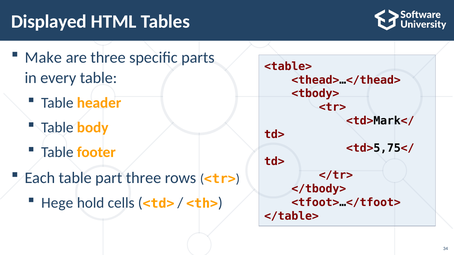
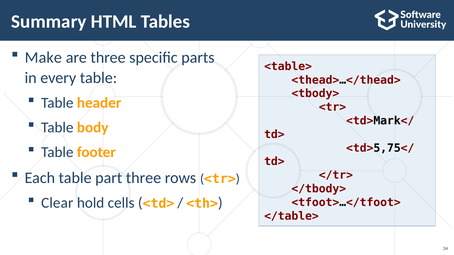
Displayed: Displayed -> Summary (49, 22)
Hege: Hege -> Clear (57, 203)
